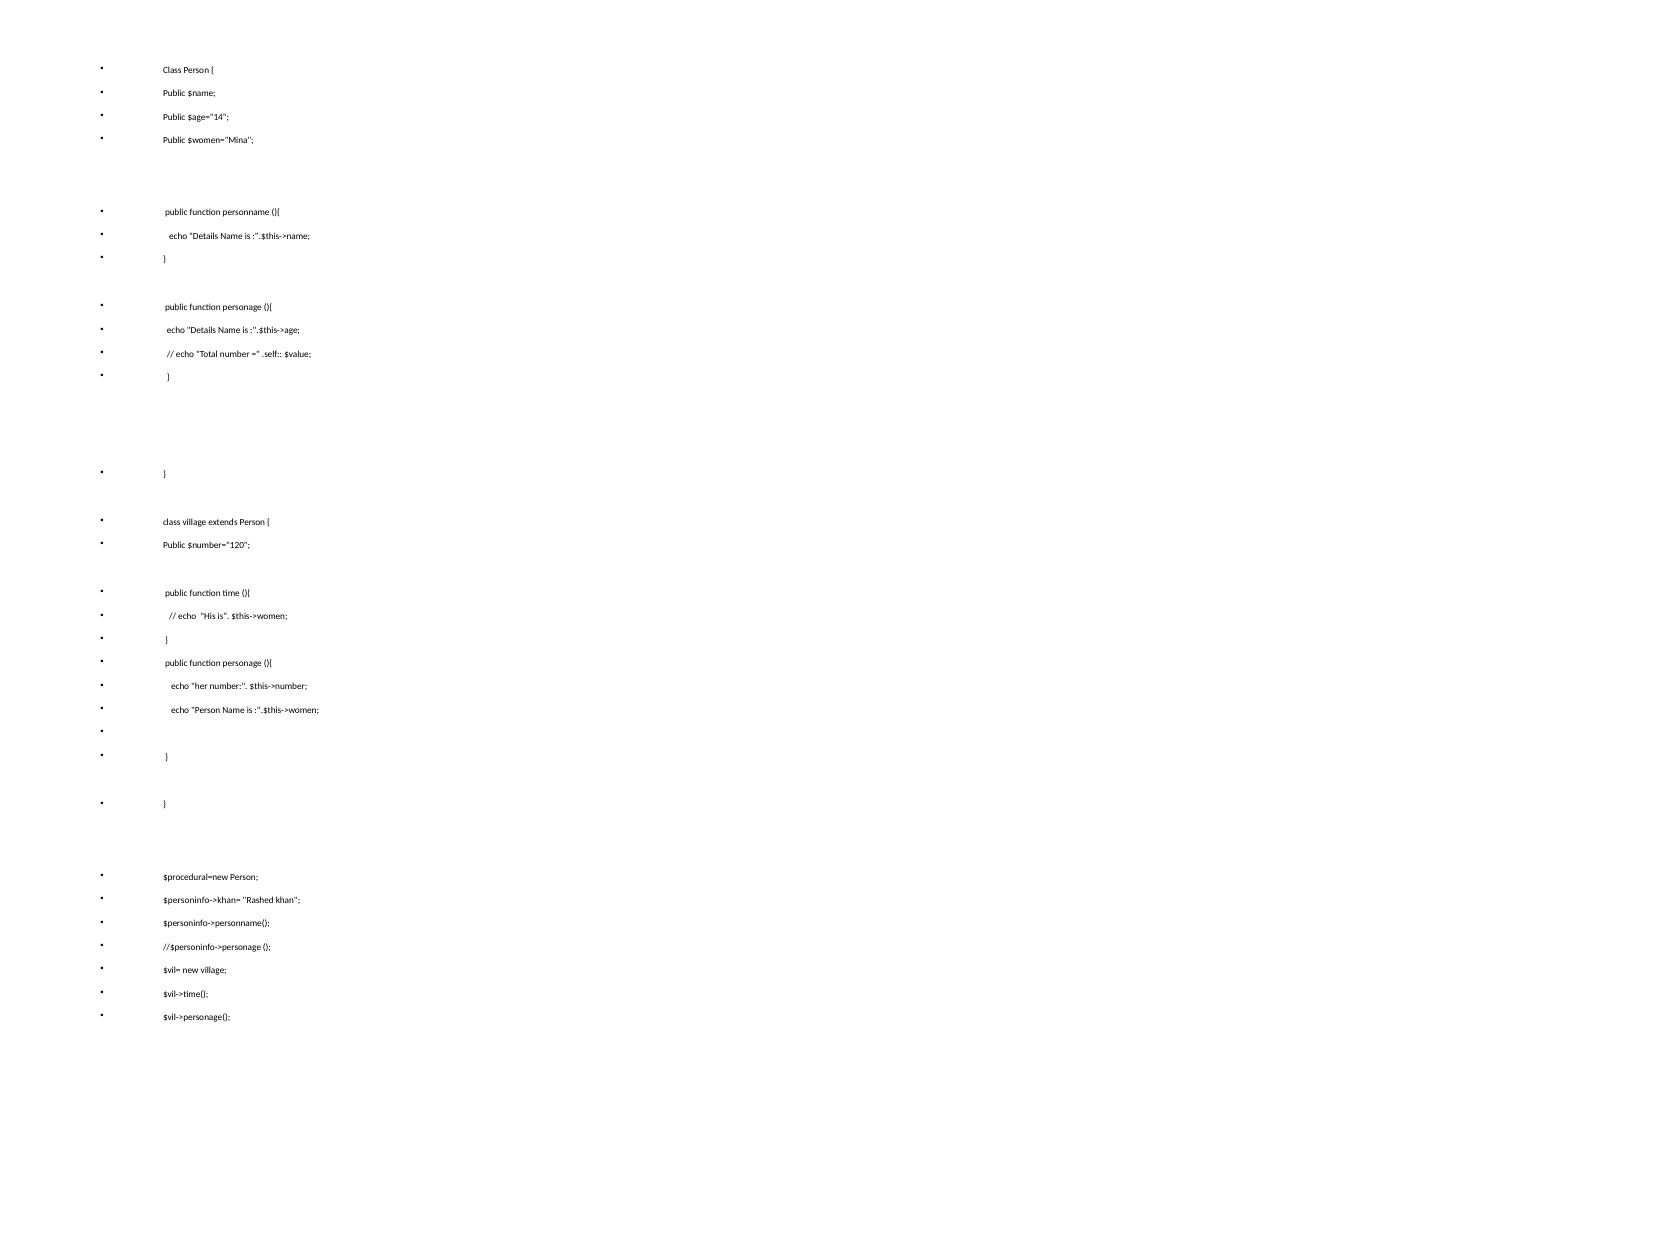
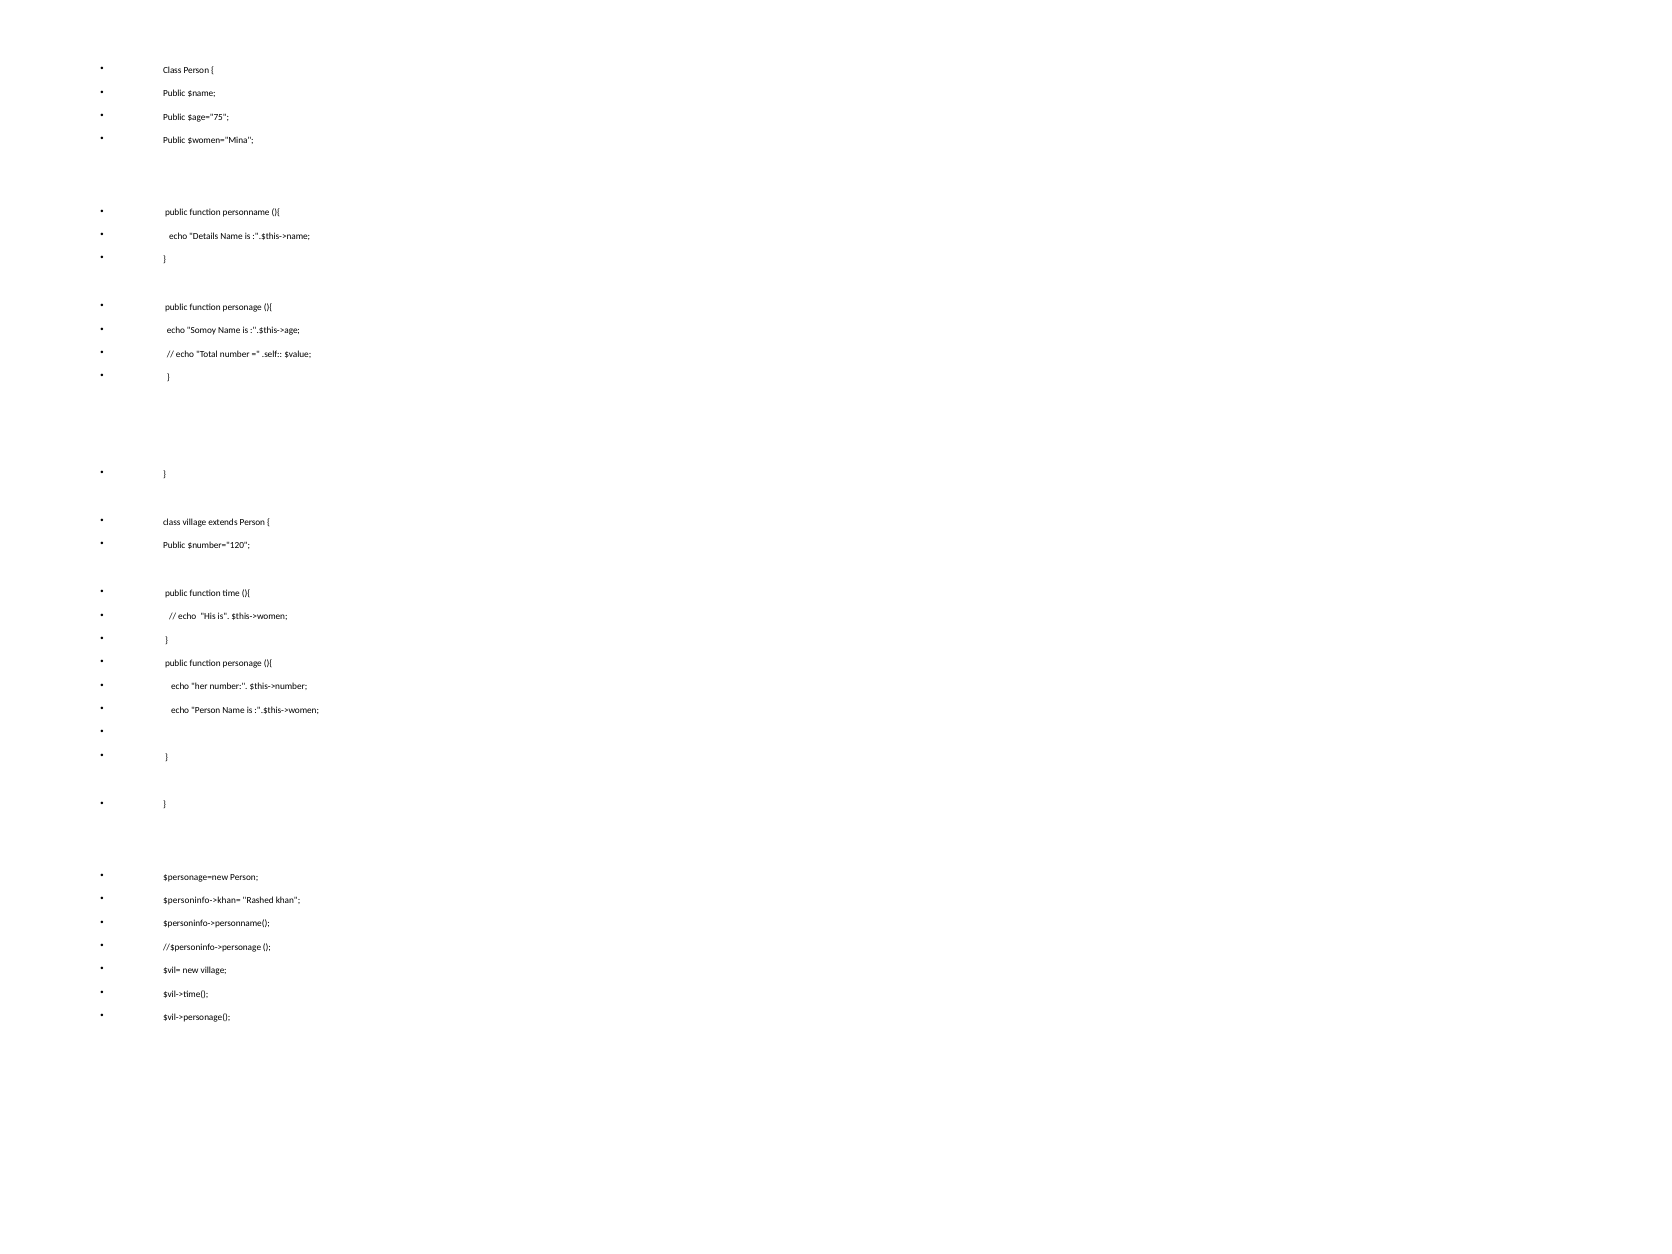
$age="14: $age="14 -> $age="75 (208, 117)
Details: Details -> Somoy (202, 331)
$procedural=new: $procedural=new -> $personage=new (196, 877)
